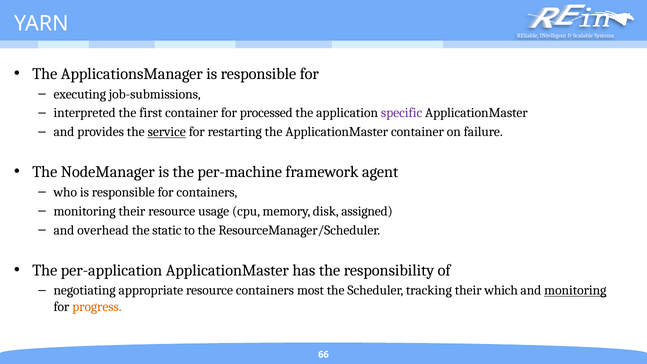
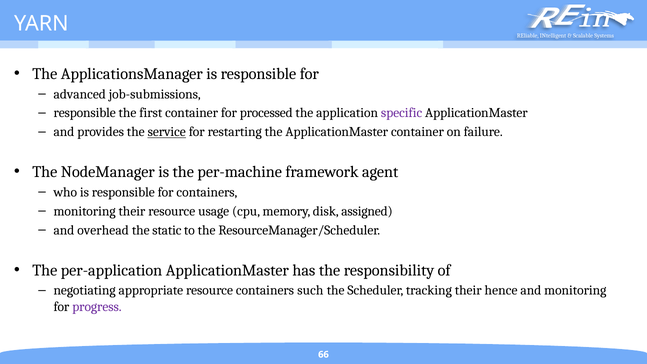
executing: executing -> advanced (80, 94)
interpreted: interpreted -> responsible (85, 113)
most: most -> such (310, 290)
which: which -> hence (501, 290)
monitoring underline: present -> none (575, 290)
progress colour: orange -> purple (97, 307)
